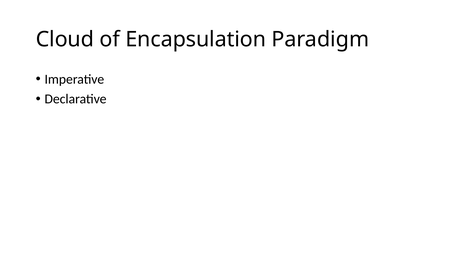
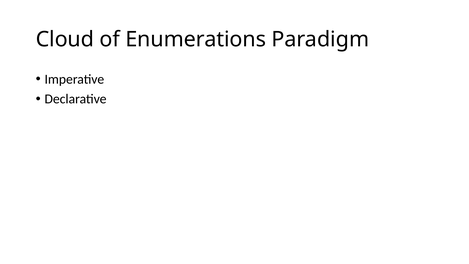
Encapsulation: Encapsulation -> Enumerations (196, 39)
